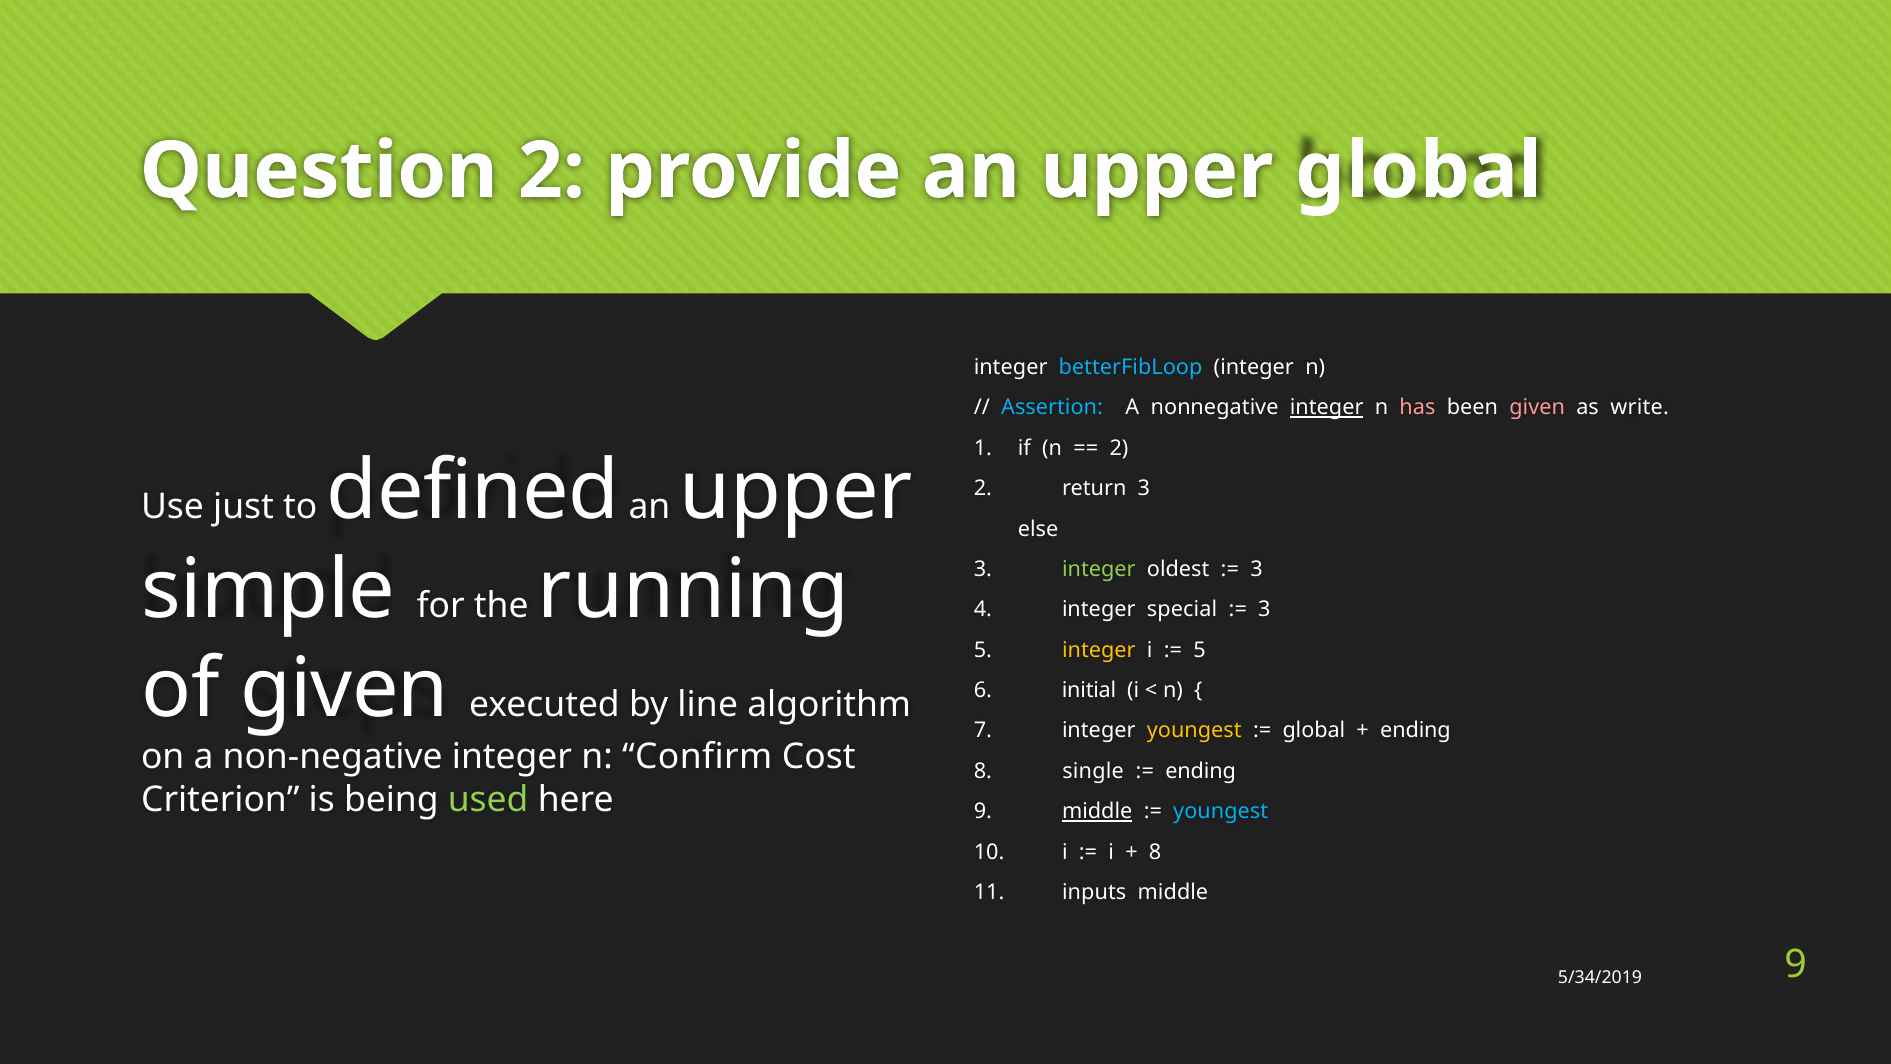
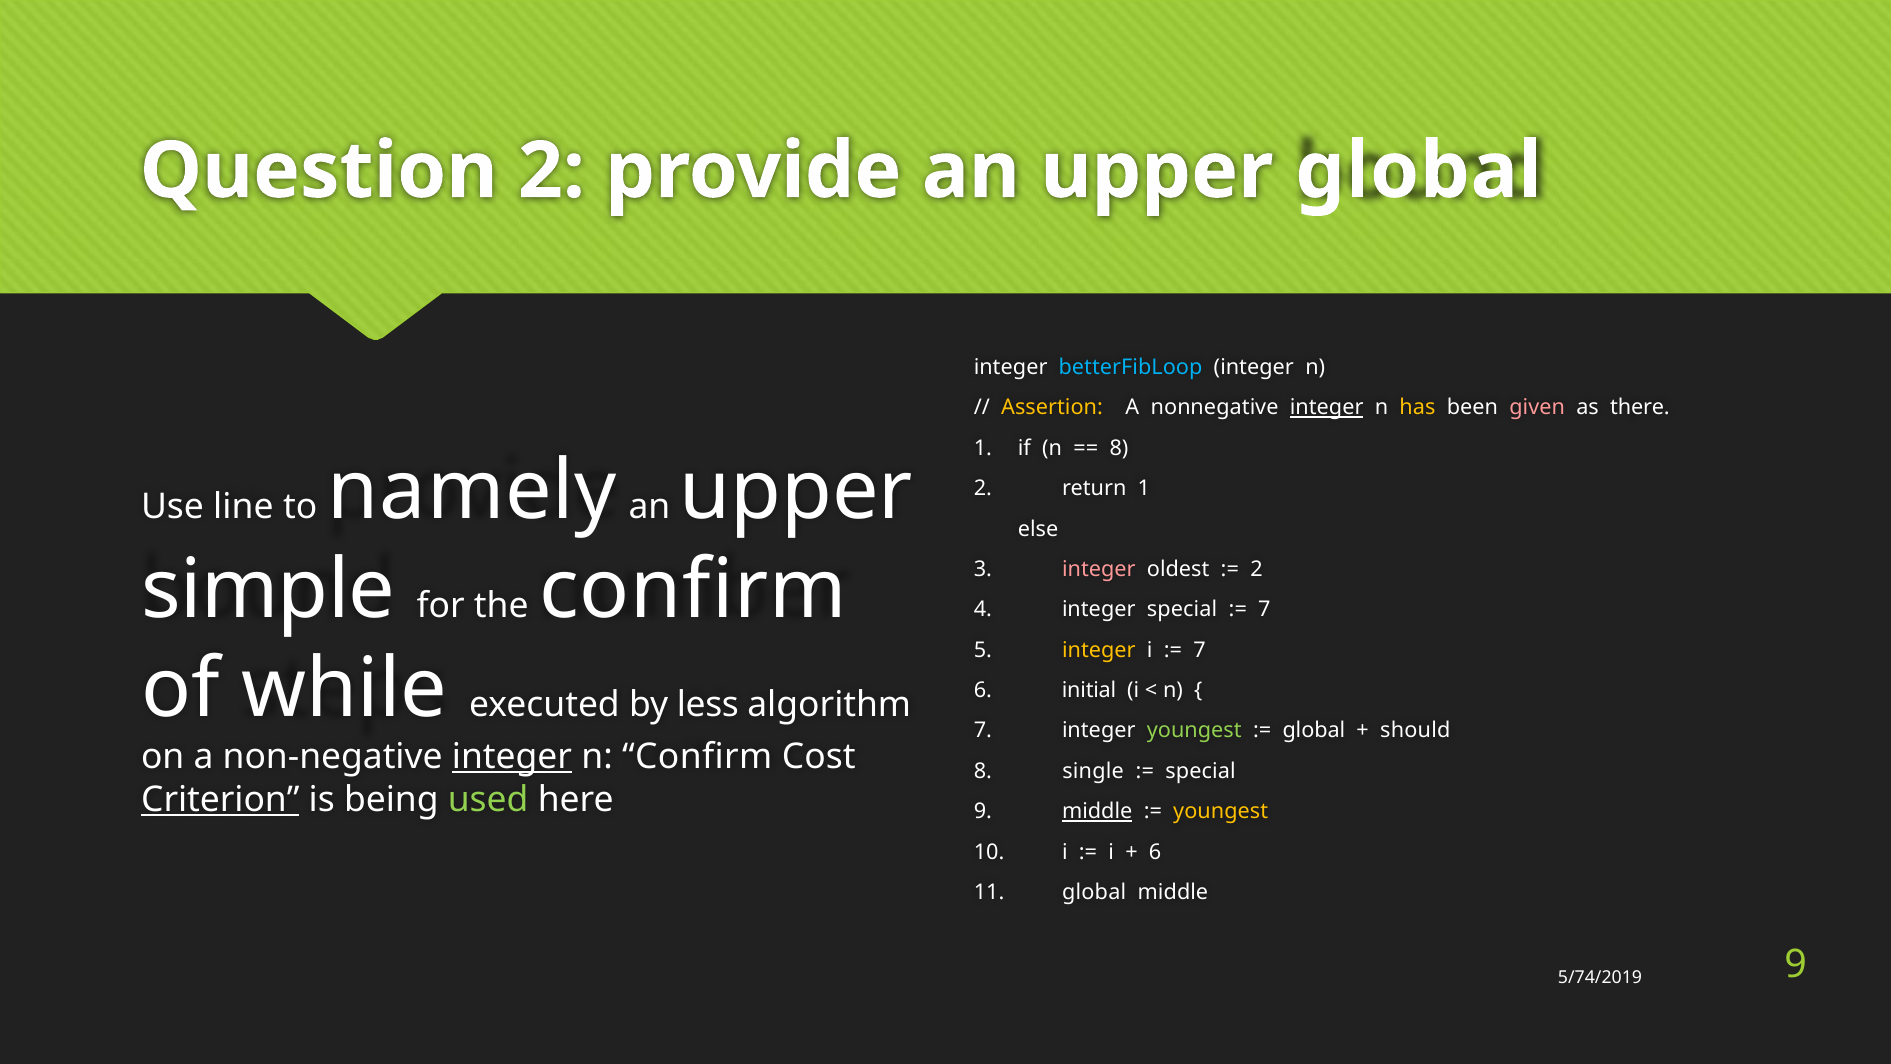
Assertion colour: light blue -> yellow (1052, 408)
has colour: pink -> yellow (1417, 408)
write: write -> there (1640, 408)
2: 2 -> 8 (1119, 448)
return 3: 3 -> 1 (1144, 488)
just: just -> line (243, 506)
defined: defined -> namely (472, 491)
integer colour: light green -> pink (1099, 569)
3: 3 -> 2 (1257, 569)
the running: running -> confirm (693, 590)
3: 3 -> 7 (1264, 609)
5: 5 -> 7 (1199, 650)
of given: given -> while (344, 689)
line: line -> less (708, 705)
youngest colour: yellow -> light green (1194, 731)
ending: ending -> should (1415, 731)
integer underline: none -> present (512, 757)
ending: ending -> special (1201, 771)
Criterion underline: none -> present (220, 799)
youngest colour: light blue -> yellow (1221, 811)
8: 8 -> 6 (1155, 852)
11 inputs: inputs -> global (1094, 892)
5/34/2019: 5/34/2019 -> 5/74/2019 (1600, 977)
